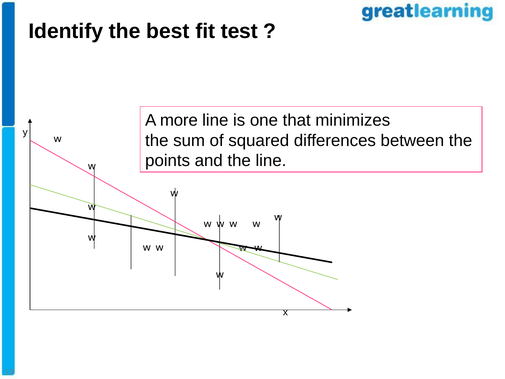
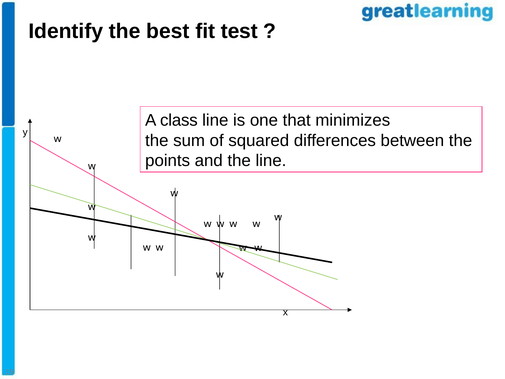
more: more -> class (179, 120)
